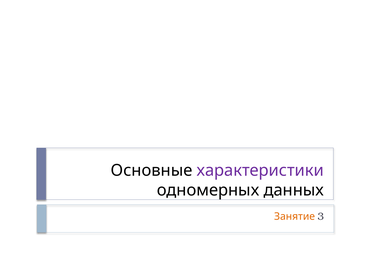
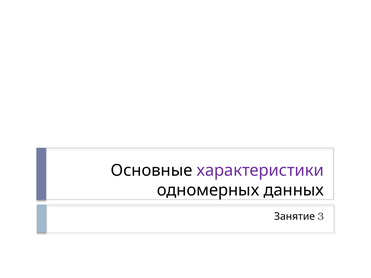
Занятие colour: orange -> black (295, 217)
